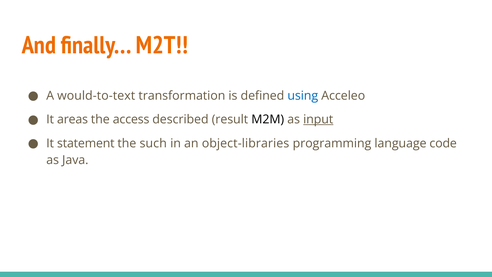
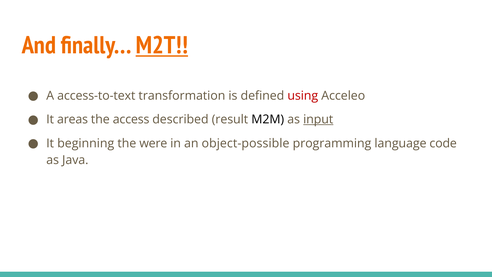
M2T underline: none -> present (162, 45)
would-to-text: would-to-text -> access-to-text (96, 96)
using colour: blue -> red (303, 96)
statement: statement -> beginning (86, 143)
such: such -> were (153, 143)
object-libraries: object-libraries -> object-possible (246, 143)
